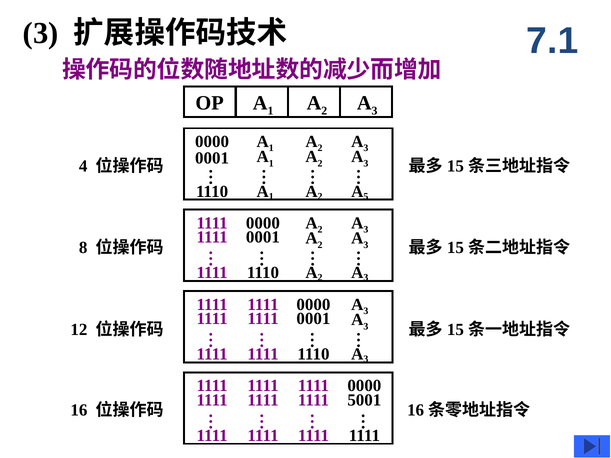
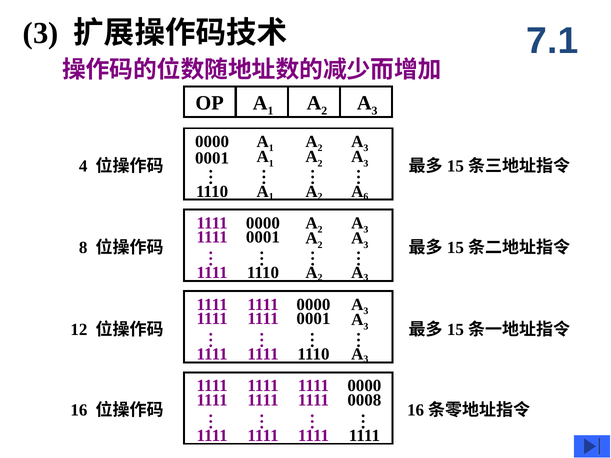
5: 5 -> 6 (366, 196)
5001: 5001 -> 0008 (364, 400)
